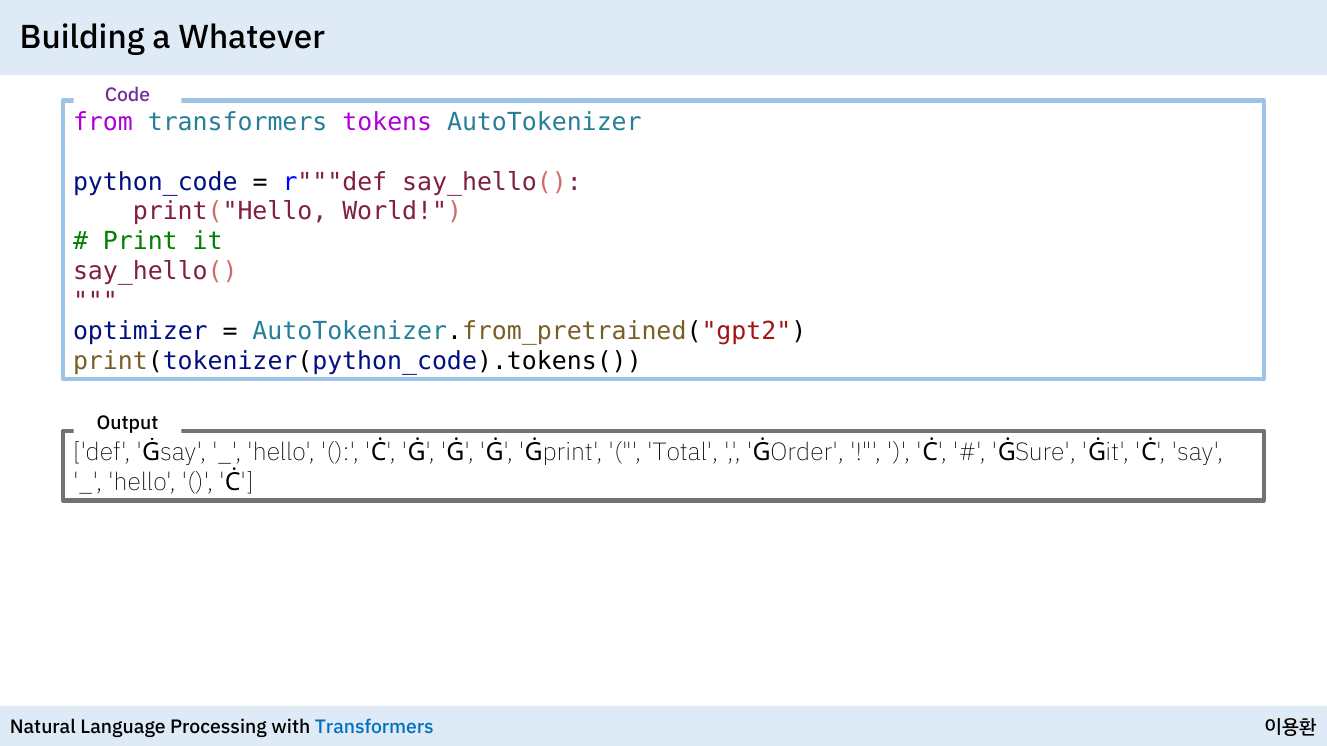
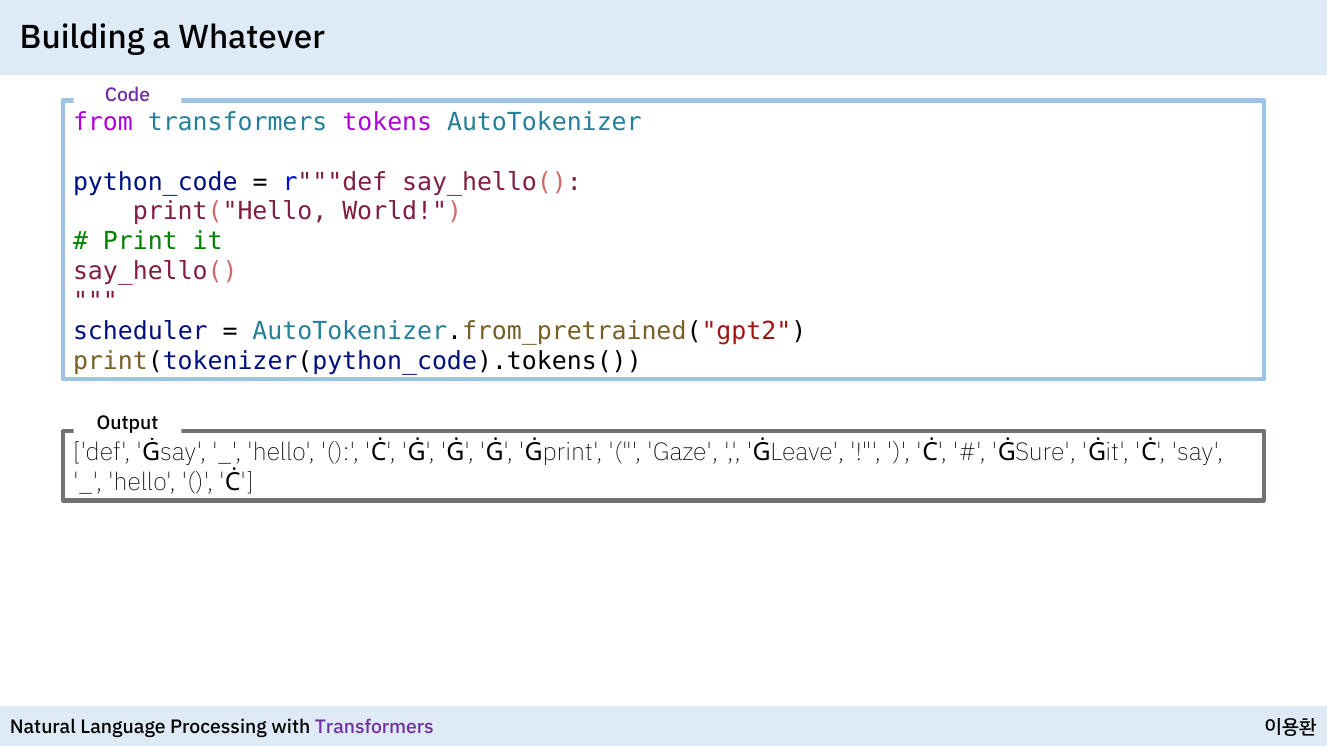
optimizer: optimizer -> scheduler (140, 331)
Total: Total -> Gaze (683, 453)
Order: Order -> Leave (807, 453)
Transformers colour: blue -> purple (374, 727)
